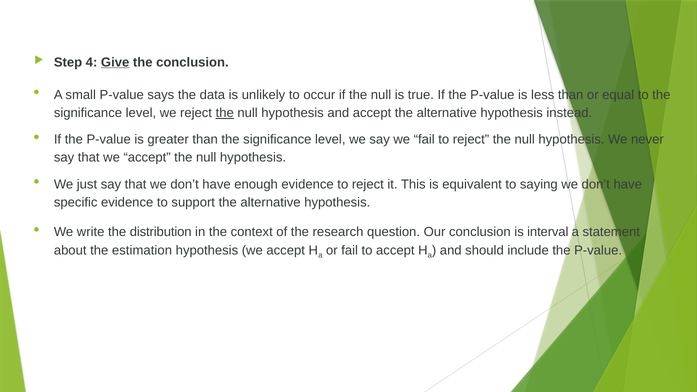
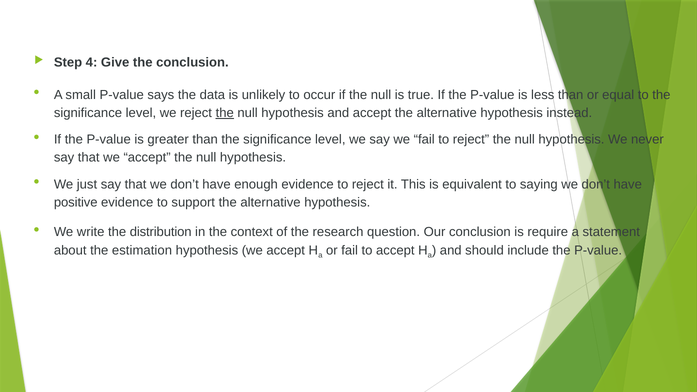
Give underline: present -> none (115, 62)
specific: specific -> positive (76, 202)
interval: interval -> require (548, 232)
